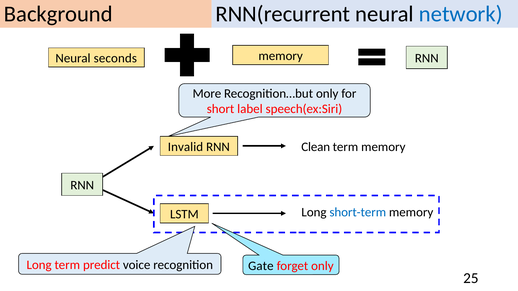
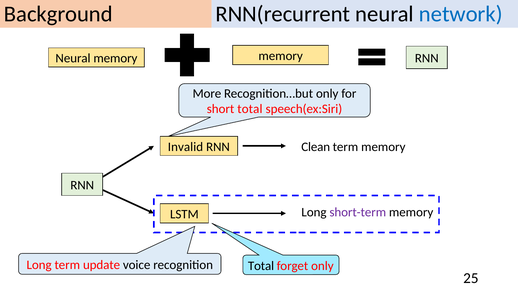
Neural seconds: seconds -> memory (115, 58)
short label: label -> total (250, 109)
short-term colour: blue -> purple (358, 213)
predict: predict -> update (102, 265)
recognition Gate: Gate -> Total (261, 266)
